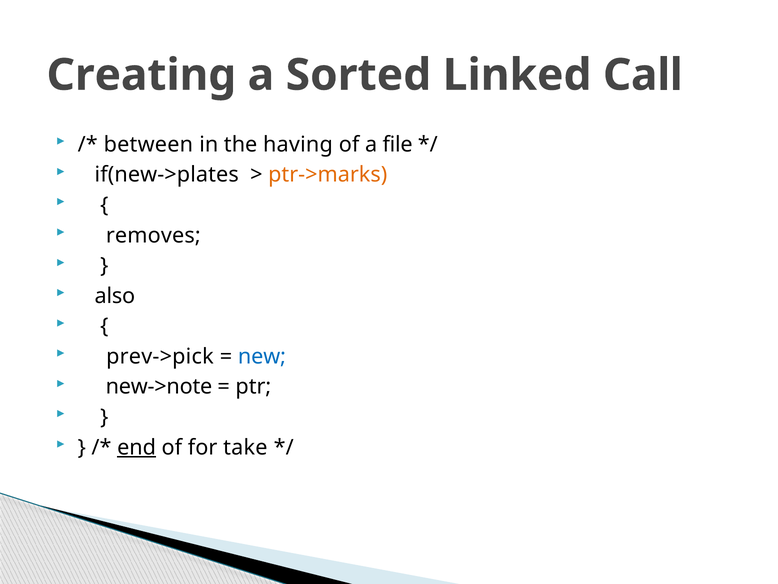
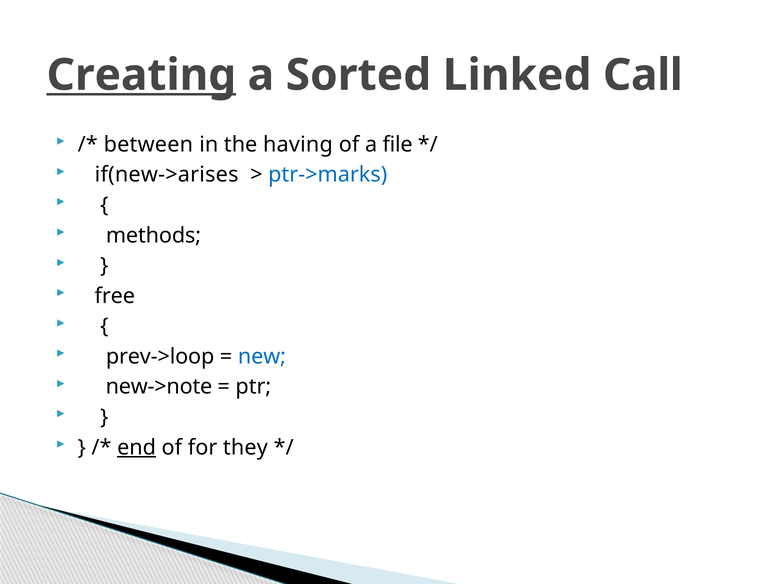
Creating underline: none -> present (141, 75)
if(new->plates: if(new->plates -> if(new->arises (167, 175)
ptr->marks colour: orange -> blue (328, 175)
removes: removes -> methods (153, 235)
also: also -> free (115, 296)
prev->pick: prev->pick -> prev->loop (160, 356)
take: take -> they (245, 447)
